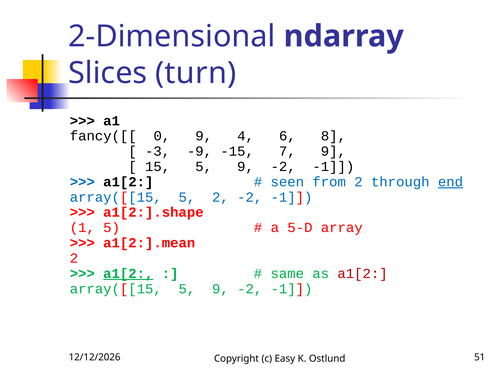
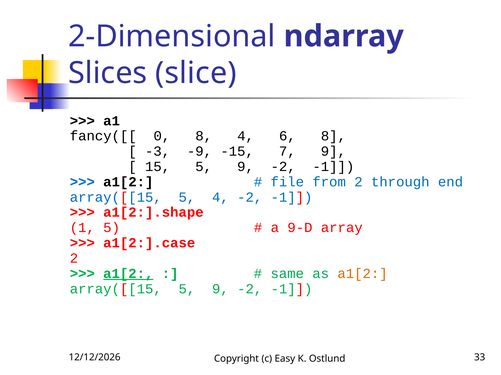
turn: turn -> slice (196, 73)
0 9: 9 -> 8 (204, 136)
seen: seen -> file (287, 182)
end underline: present -> none (450, 182)
5 2: 2 -> 4 (220, 198)
5-D: 5-D -> 9-D (300, 228)
a1[2:].mean: a1[2:].mean -> a1[2:].case (149, 243)
a1[2 colour: red -> orange (363, 274)
51: 51 -> 33 (480, 358)
